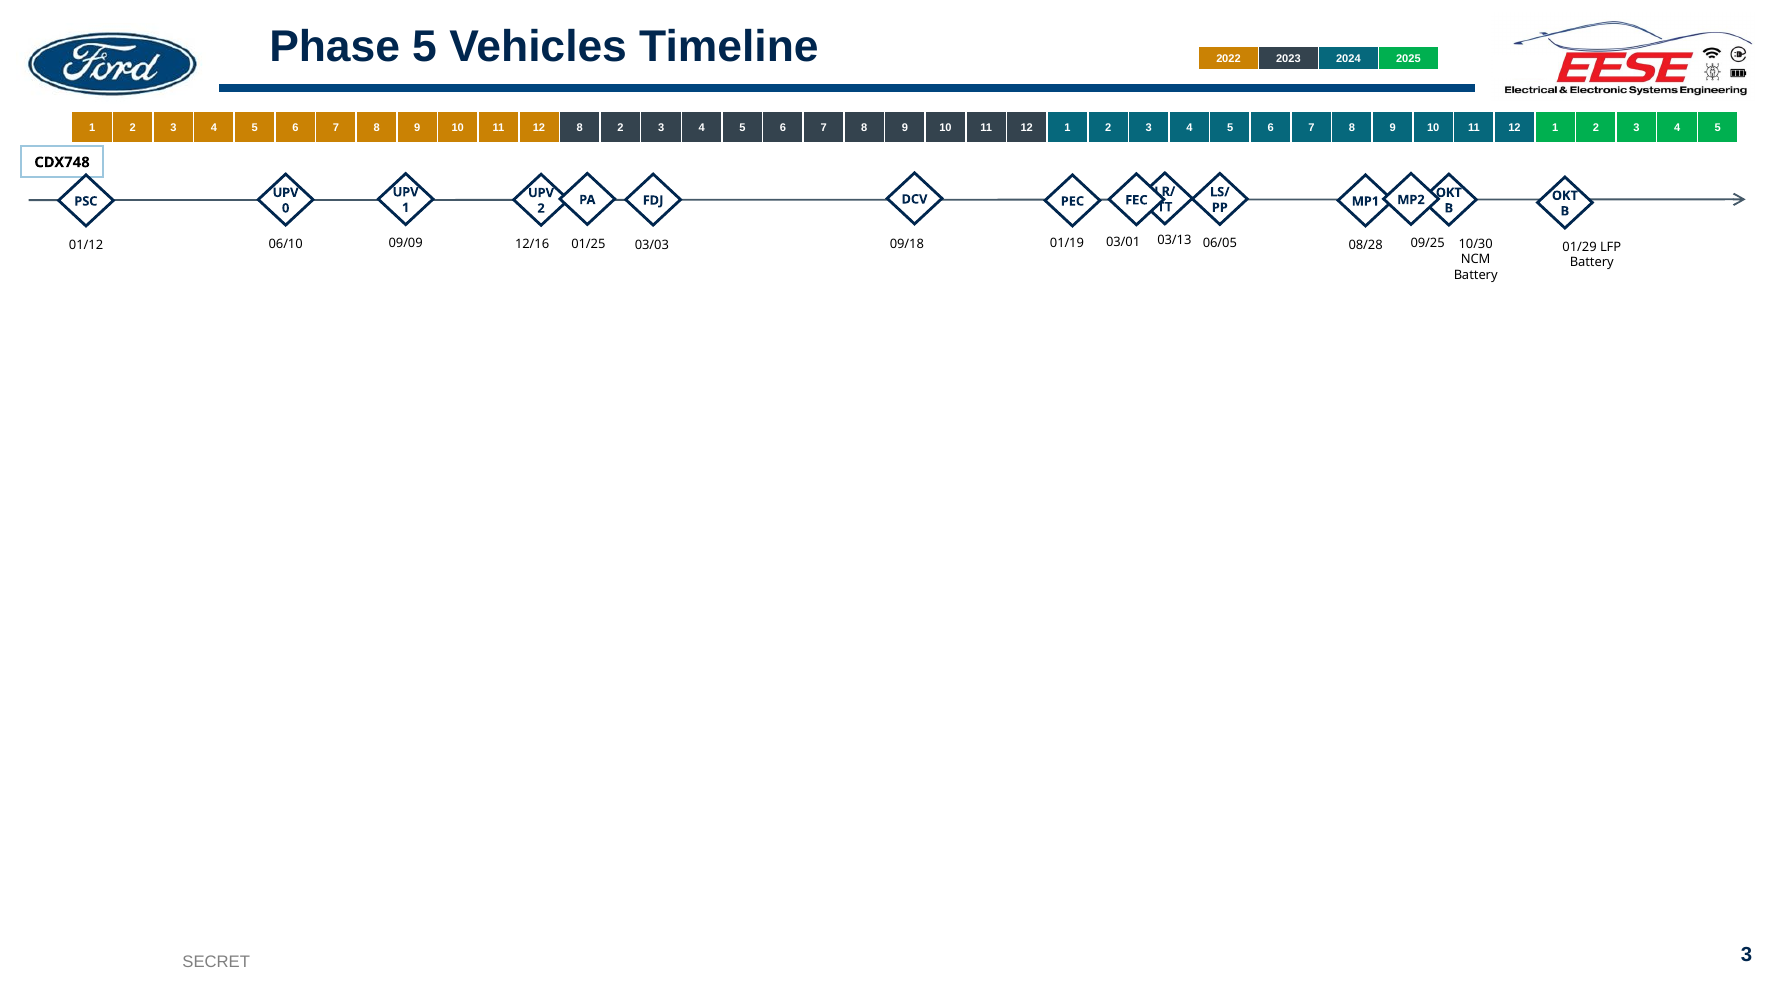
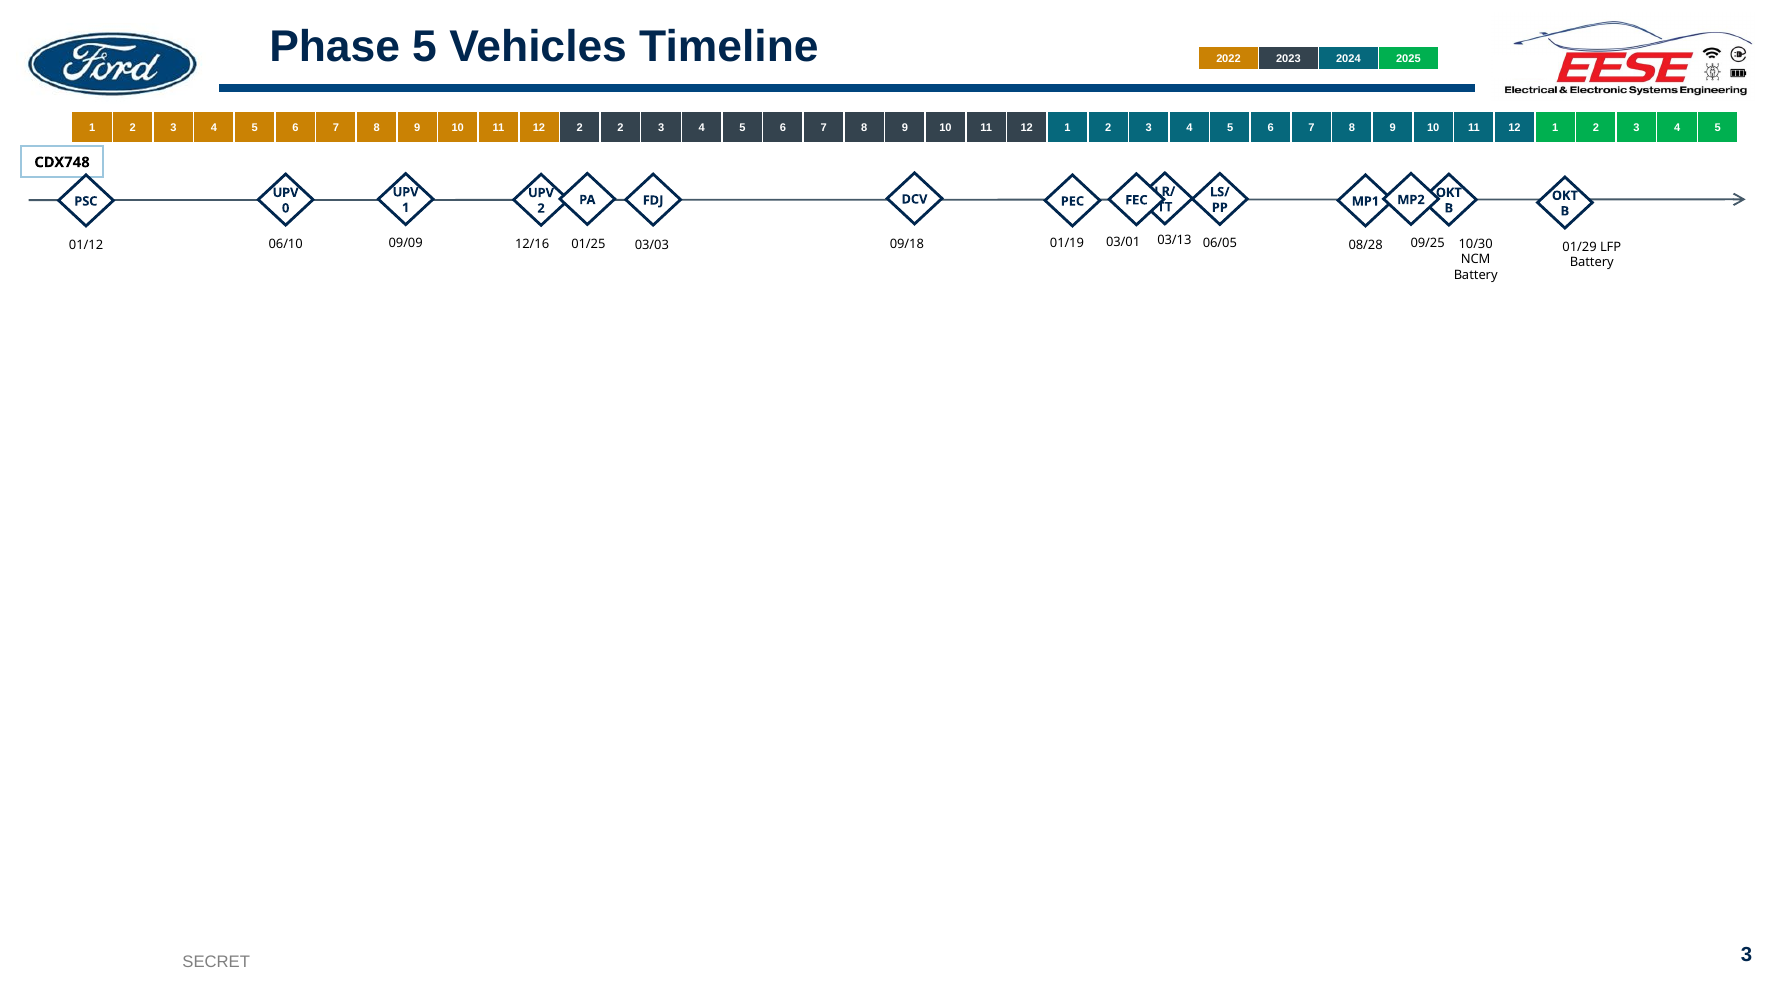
12 8: 8 -> 2 (580, 128)
